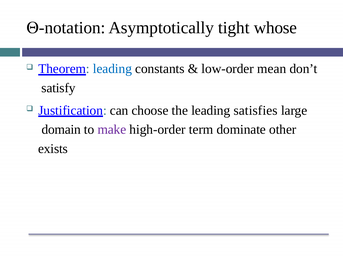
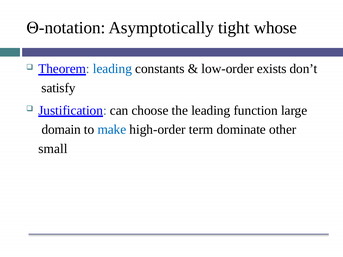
mean: mean -> exists (272, 69)
satisfies: satisfies -> function (256, 110)
make colour: purple -> blue (112, 130)
exists: exists -> small (53, 149)
